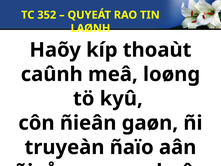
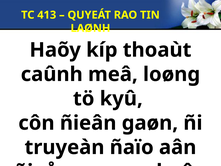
352: 352 -> 413 (47, 15)
